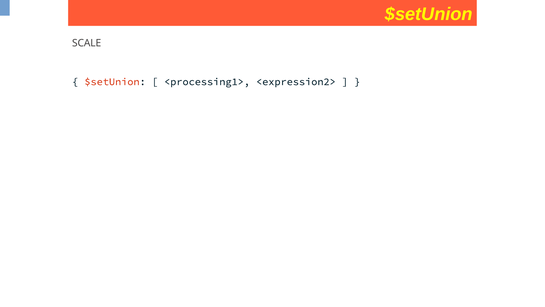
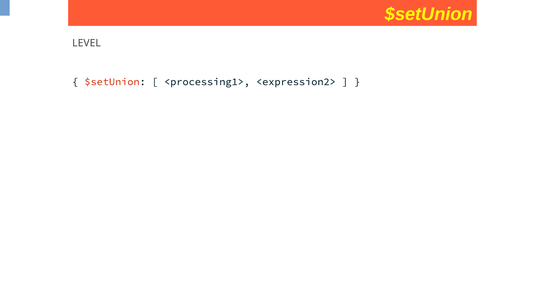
SCALE: SCALE -> LEVEL (87, 43)
